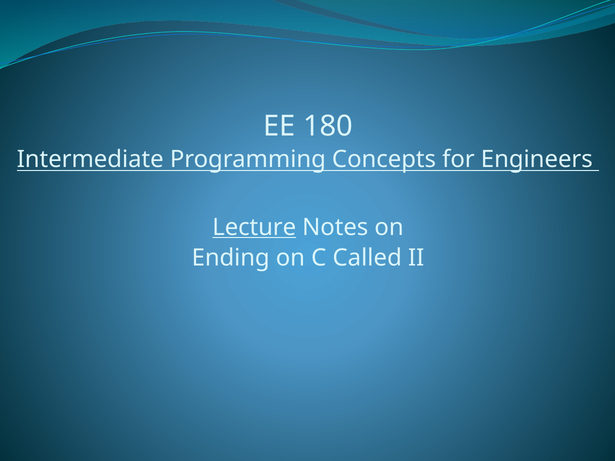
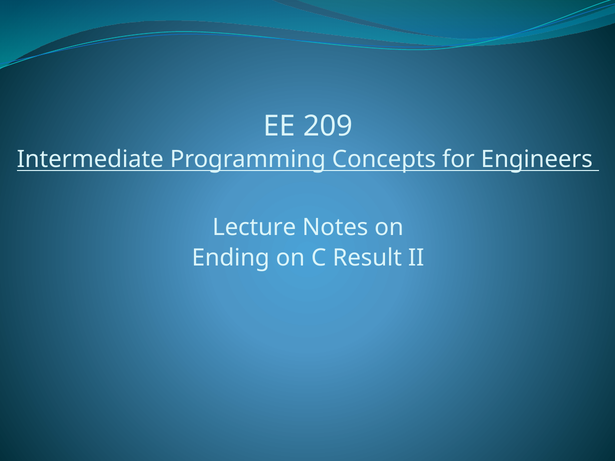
180: 180 -> 209 (328, 126)
Lecture underline: present -> none (254, 227)
Called: Called -> Result (367, 258)
